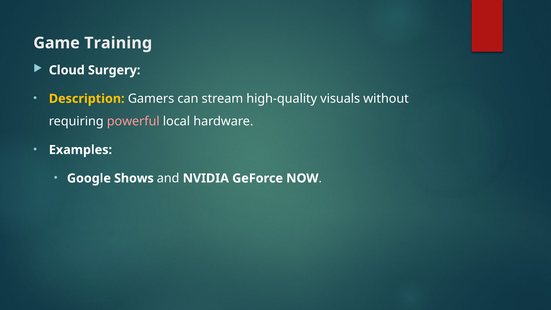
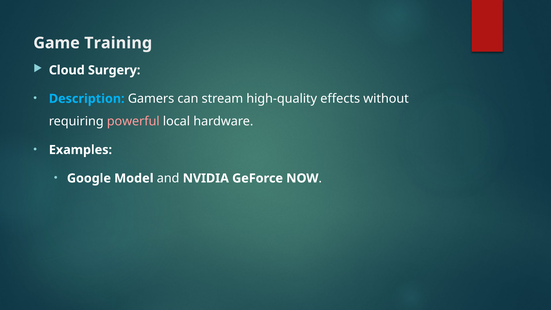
Description colour: yellow -> light blue (87, 99)
visuals: visuals -> effects (340, 99)
Shows: Shows -> Model (134, 178)
